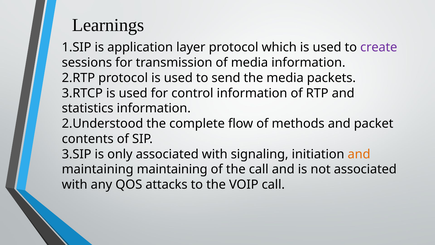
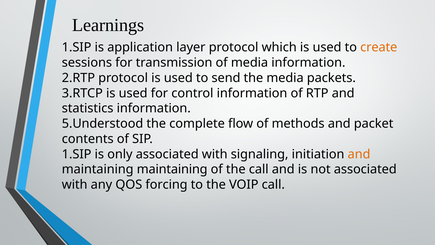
create colour: purple -> orange (379, 47)
2.Understood: 2.Understood -> 5.Understood (103, 124)
3.SIP: 3.SIP -> 1.SIP (77, 154)
attacks: attacks -> forcing (167, 184)
